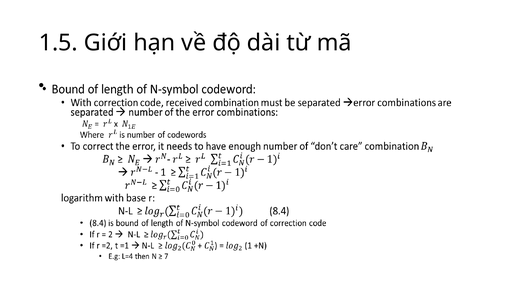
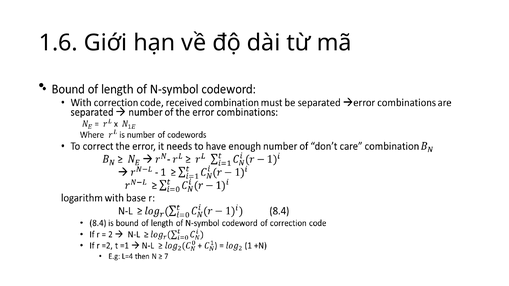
1.5: 1.5 -> 1.6 (58, 43)
